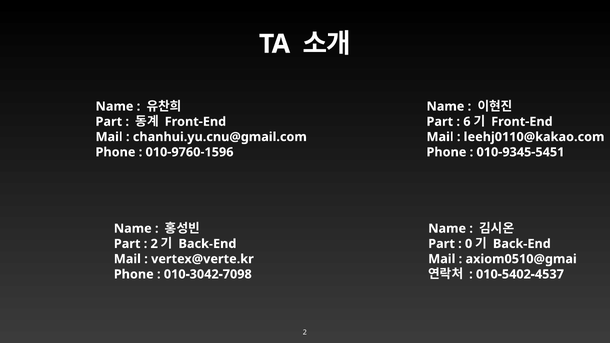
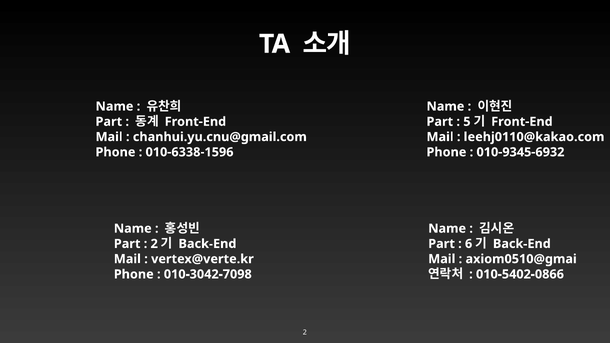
6: 6 -> 5 (467, 122)
010-9760-1596: 010-9760-1596 -> 010-6338-1596 (190, 152)
010-9345-5451: 010-9345-5451 -> 010-9345-6932 (520, 152)
0: 0 -> 6 (469, 244)
010-5402-4537: 010-5402-4537 -> 010-5402-0866 (520, 274)
